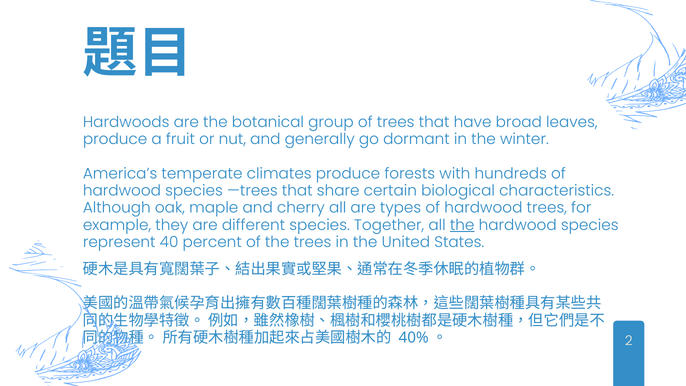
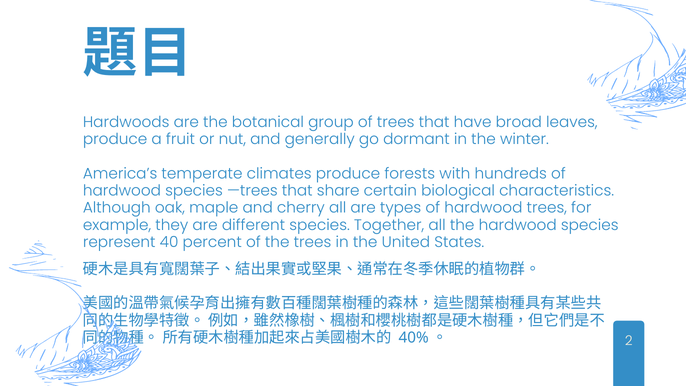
the underline: present -> none (462, 225)
